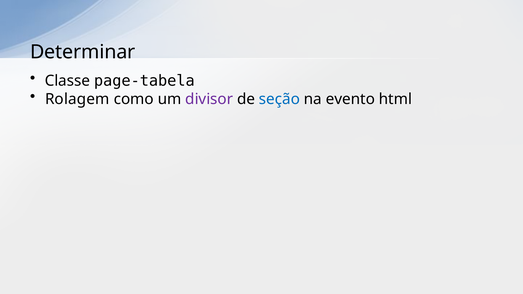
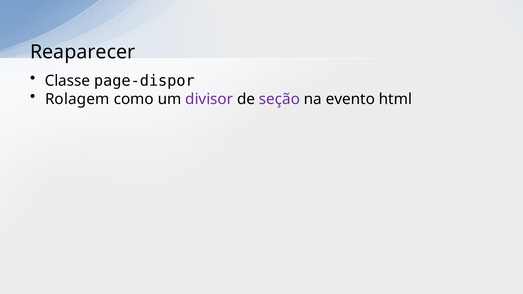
Determinar: Determinar -> Reaparecer (83, 52)
page-tabela: page-tabela -> page-dispor (144, 81)
seção colour: blue -> purple (279, 99)
